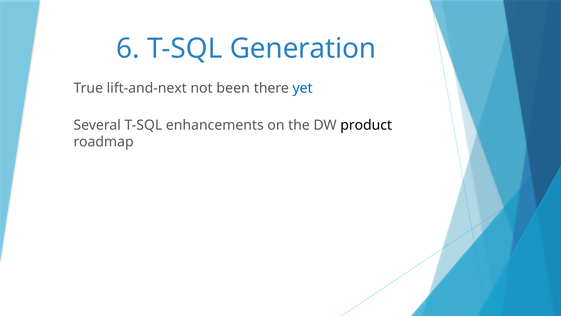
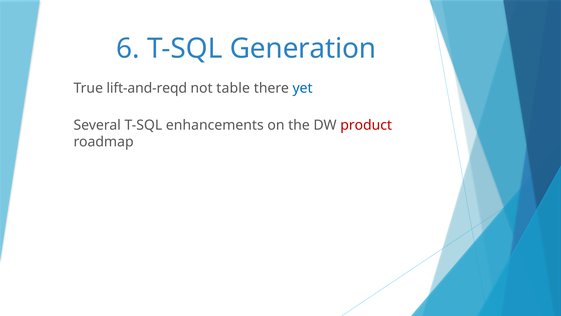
lift-and-next: lift-and-next -> lift-and-reqd (147, 88)
been: been -> table (233, 88)
product colour: black -> red (366, 125)
